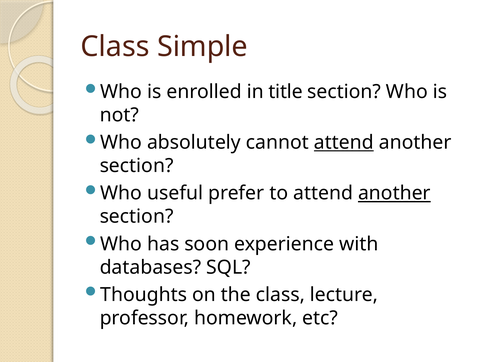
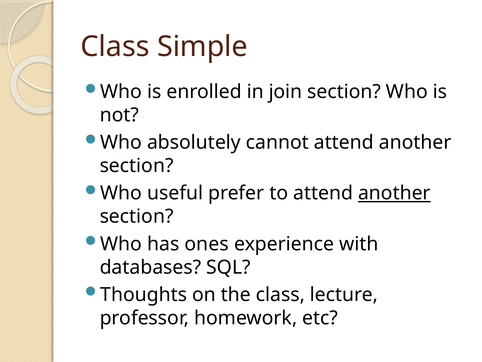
title: title -> join (285, 92)
attend underline: present -> none (344, 142)
soon: soon -> ones (207, 244)
